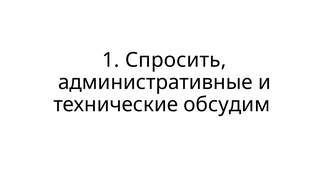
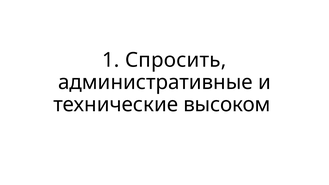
обсудим: обсудим -> высоком (227, 105)
